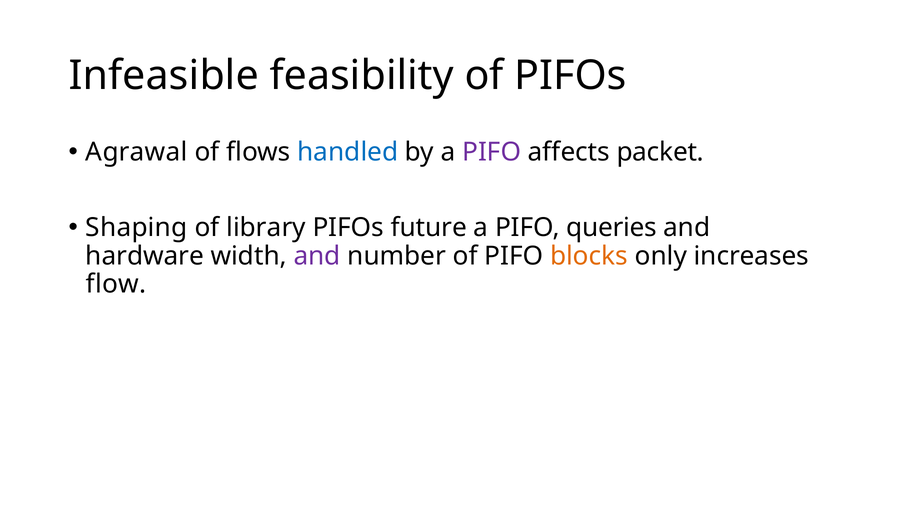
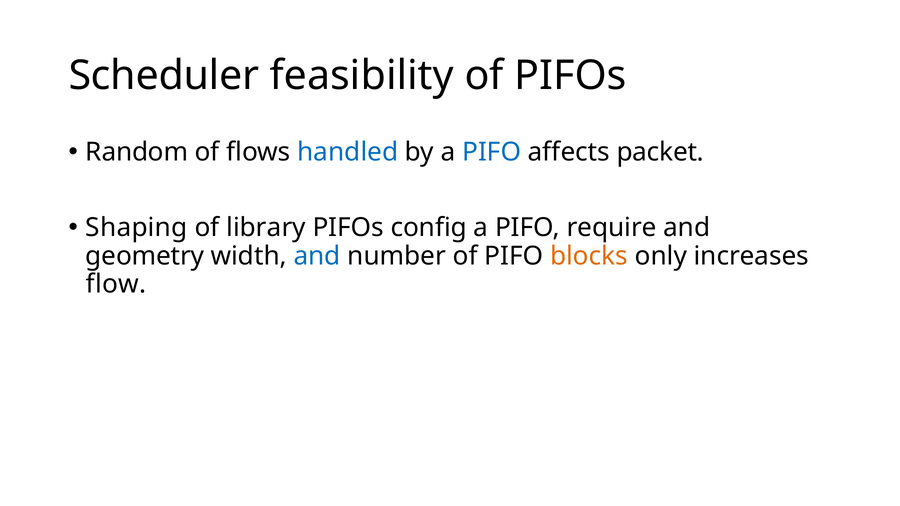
Infeasible: Infeasible -> Scheduler (164, 76)
Agrawal: Agrawal -> Random (137, 152)
PIFO colour: purple -> blue (492, 152)
future: future -> config (429, 228)
queries: queries -> require (612, 228)
hardware: hardware -> geometry (145, 256)
and colour: purple -> blue (317, 256)
